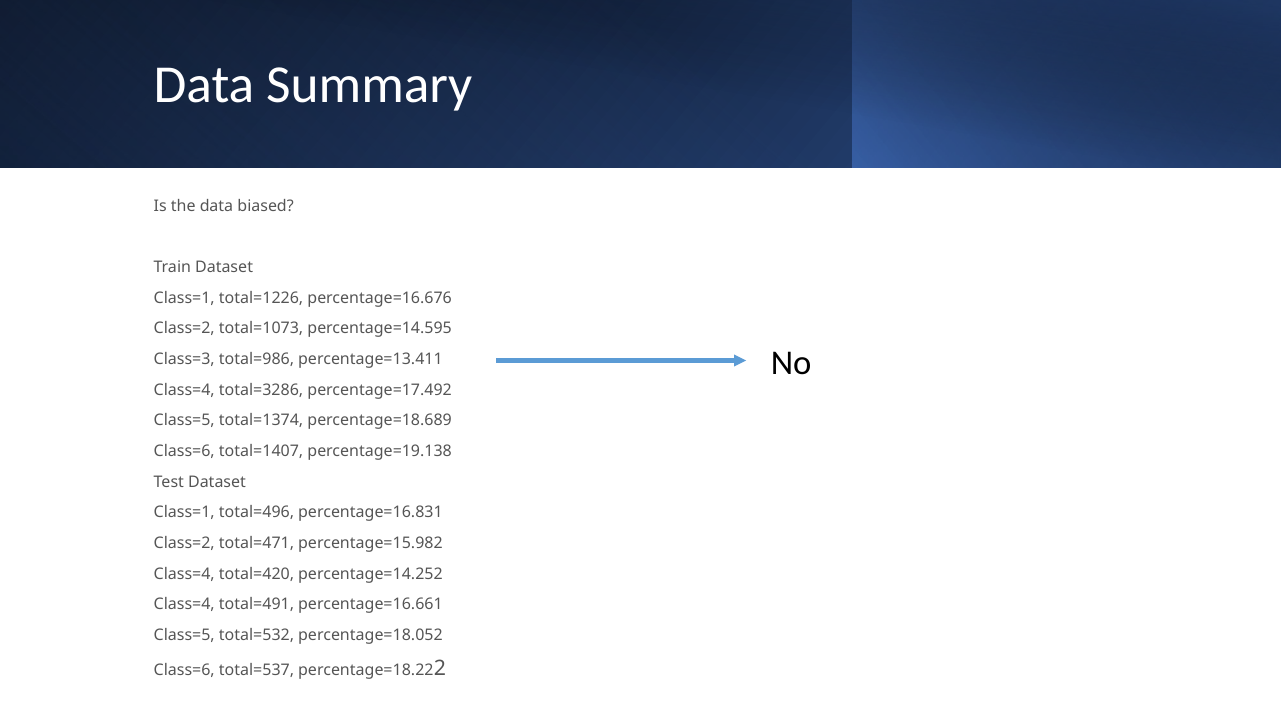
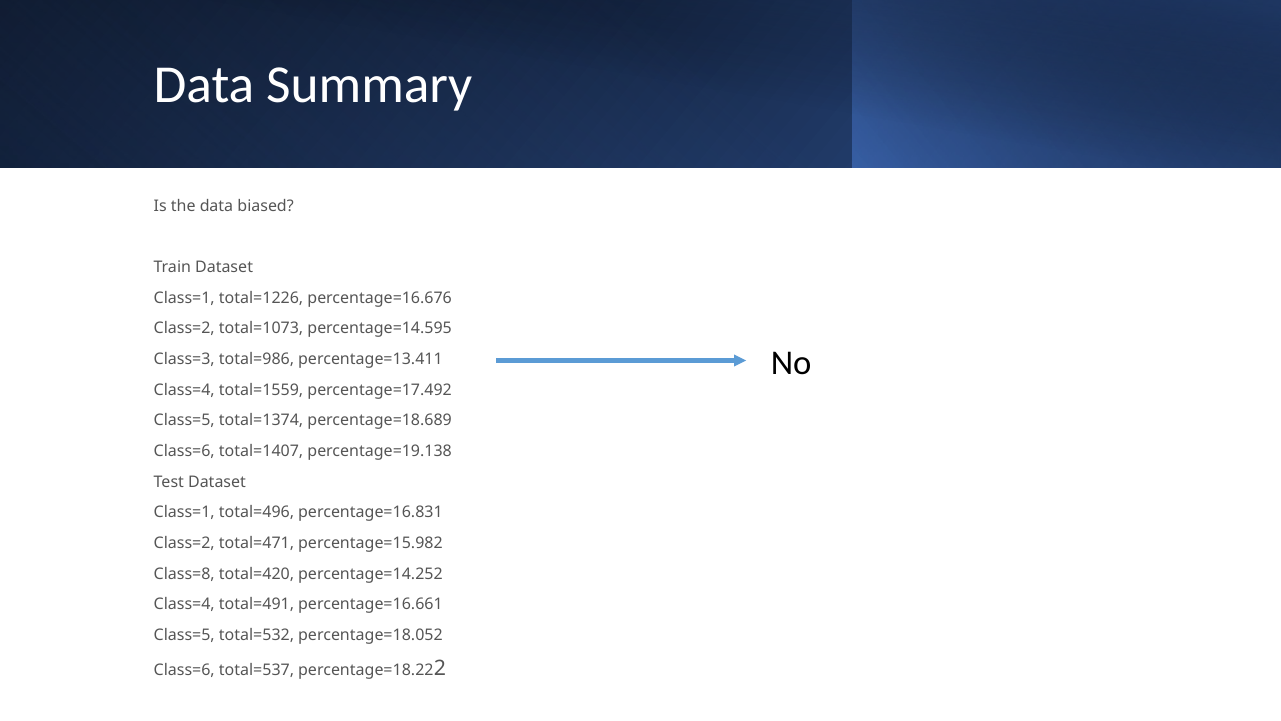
total=3286: total=3286 -> total=1559 (261, 390)
Class=4: Class=4 -> Class=8 (184, 573)
